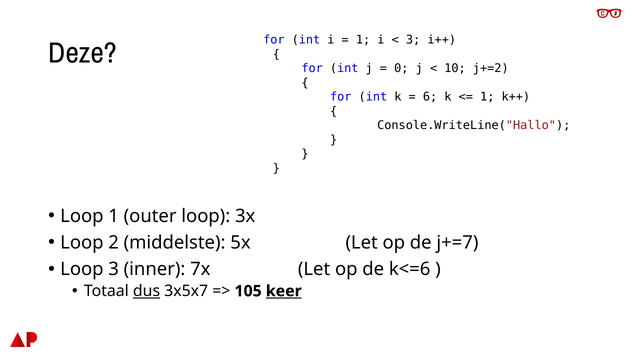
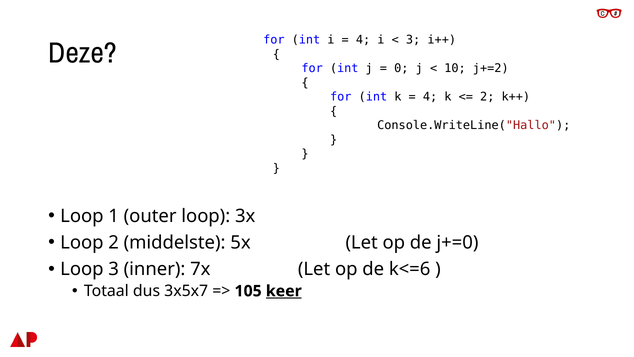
1: 1 -> 4 (363, 40)
6: 6 -> 4 (430, 97)
1: 1 -> 2 (487, 97)
j+=7: j+=7 -> j+=0 (457, 242)
dus underline: present -> none (147, 291)
